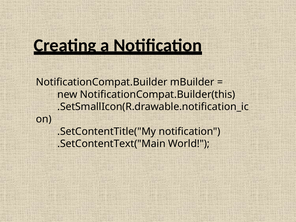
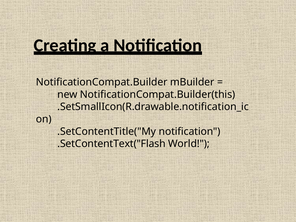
.SetContentText("Main: .SetContentText("Main -> .SetContentText("Flash (111, 144)
